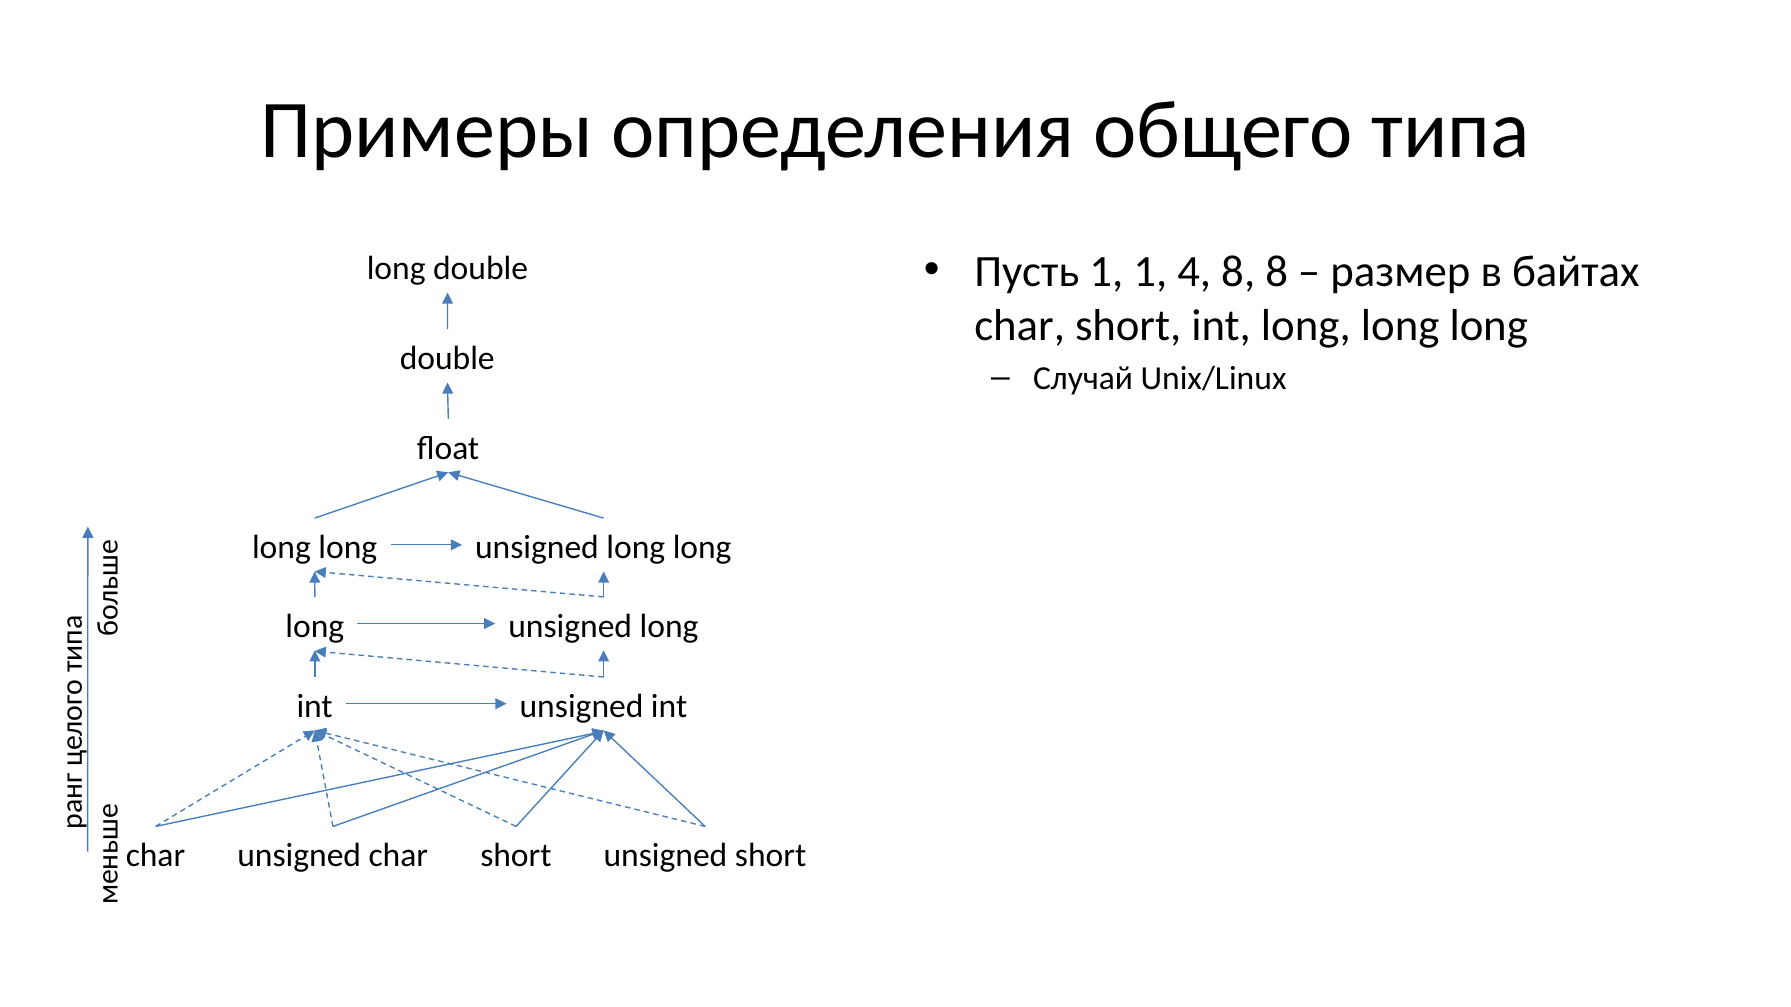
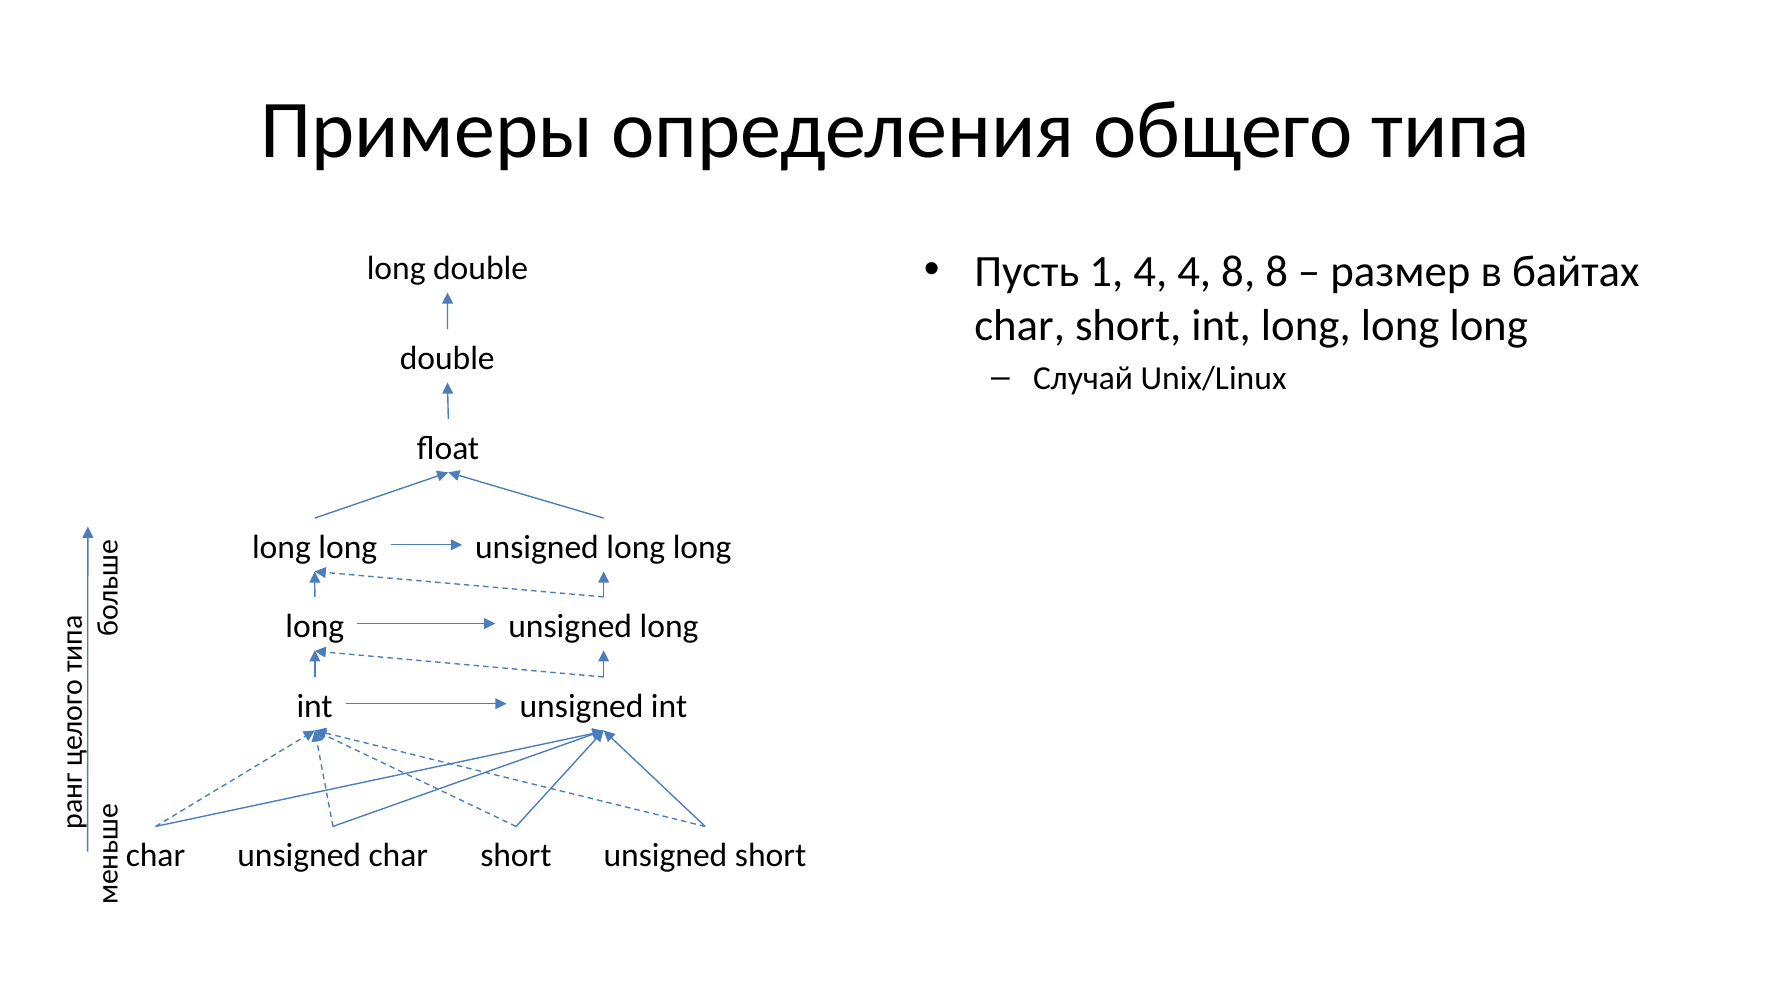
1 1: 1 -> 4 (1150, 272)
